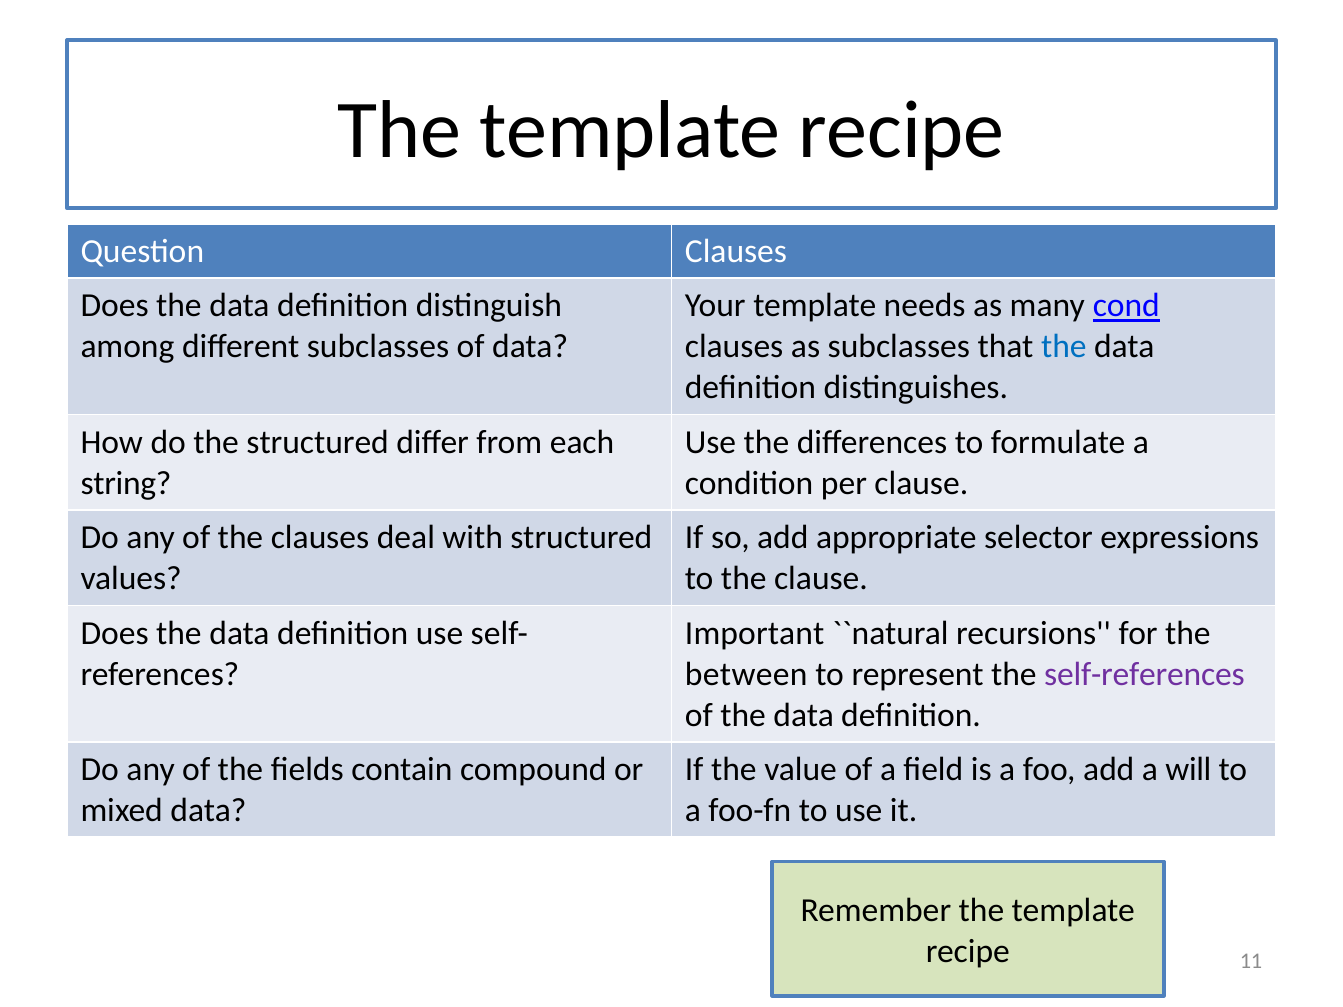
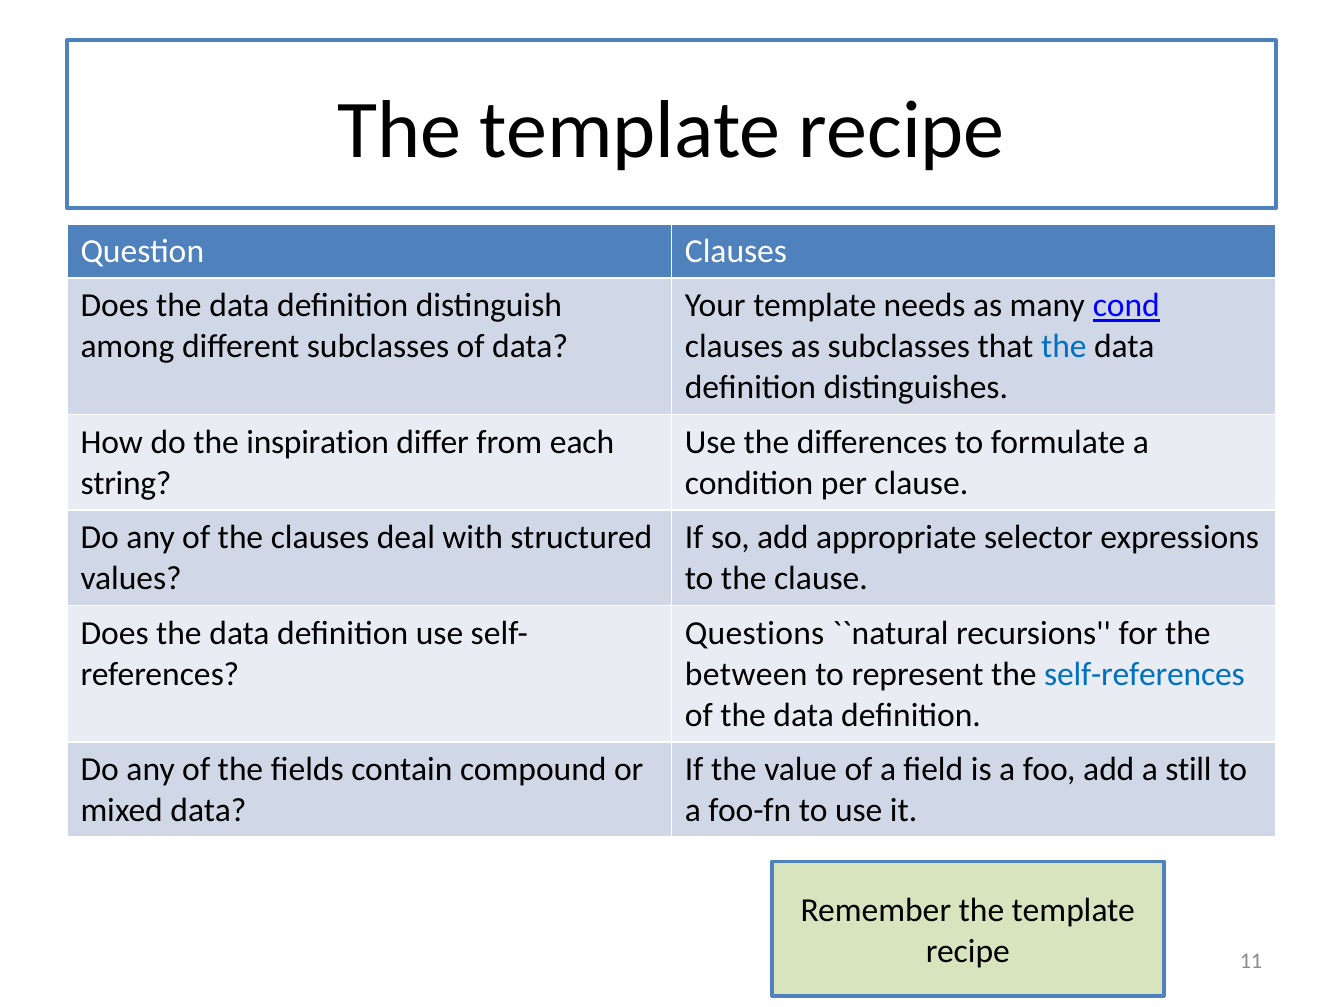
the structured: structured -> inspiration (318, 442)
Important: Important -> Questions (755, 633)
self-references colour: purple -> blue (1144, 674)
will: will -> still (1188, 770)
